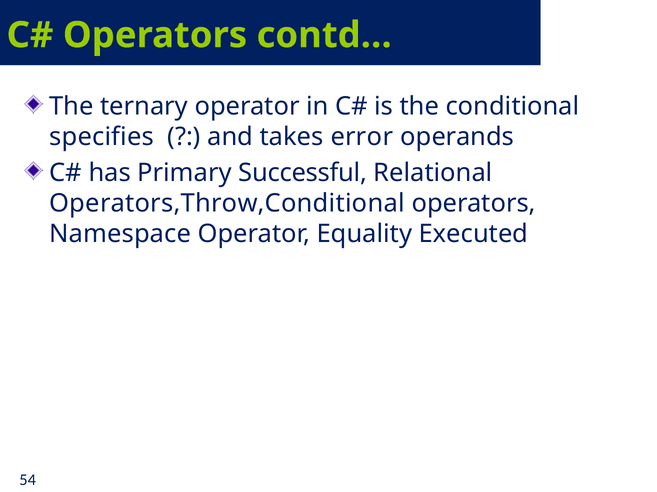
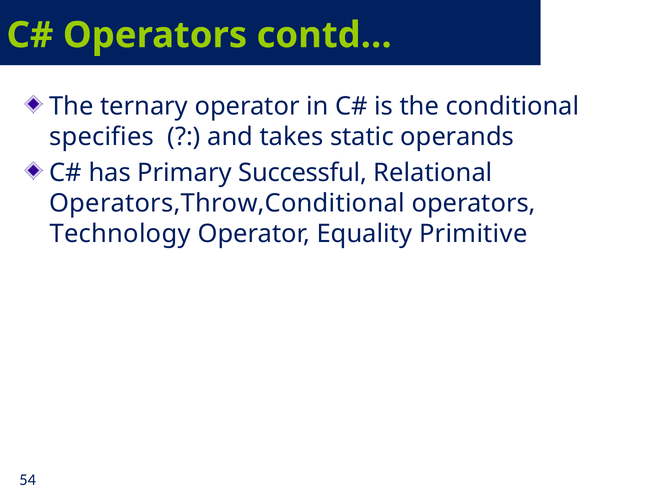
error: error -> static (362, 137)
Namespace: Namespace -> Technology (120, 234)
Executed: Executed -> Primitive (473, 234)
